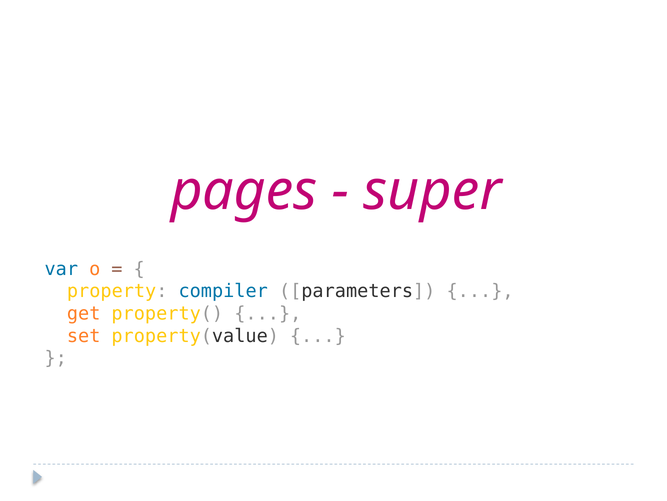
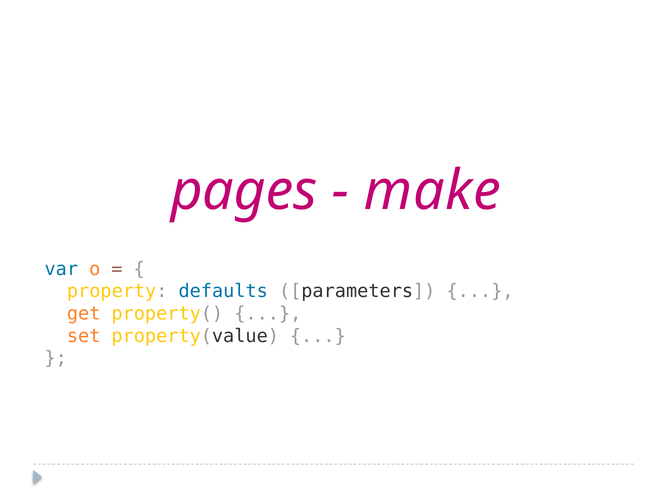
super: super -> make (432, 191)
compiler: compiler -> defaults (223, 291)
